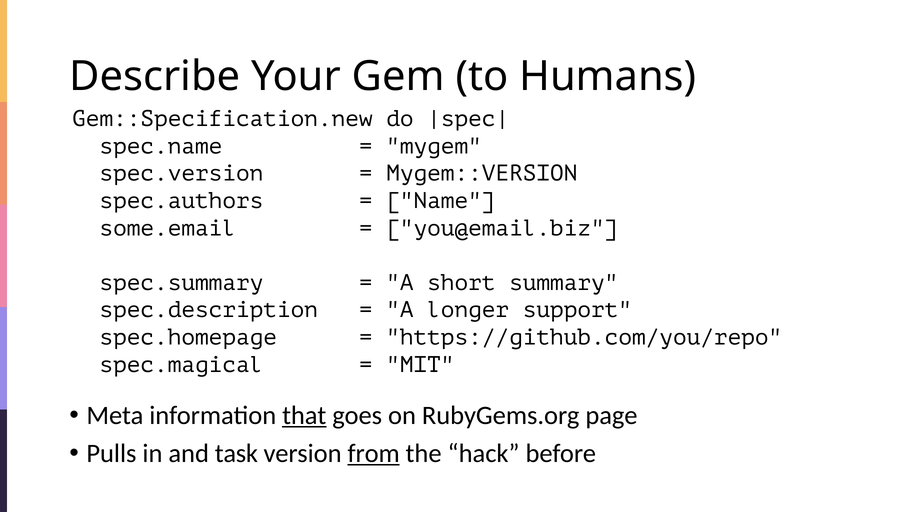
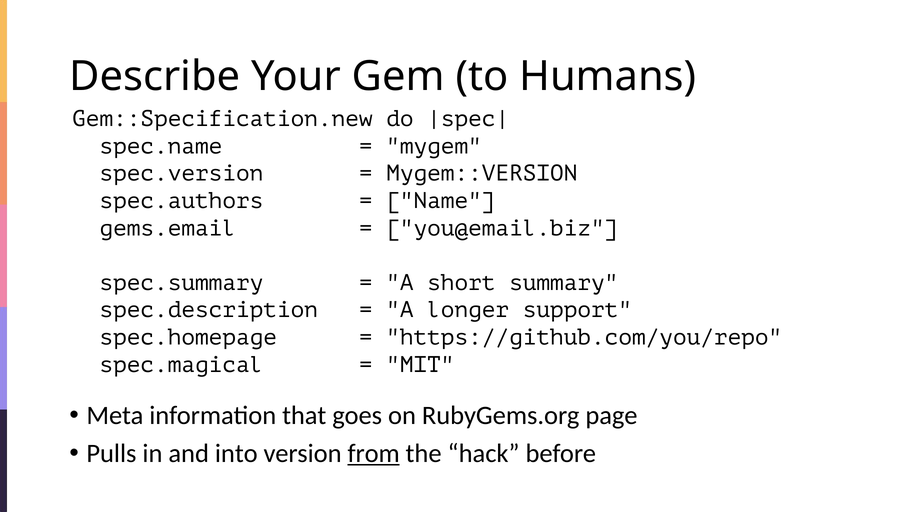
some.email: some.email -> gems.email (168, 228)
that underline: present -> none (304, 415)
task: task -> into (236, 453)
